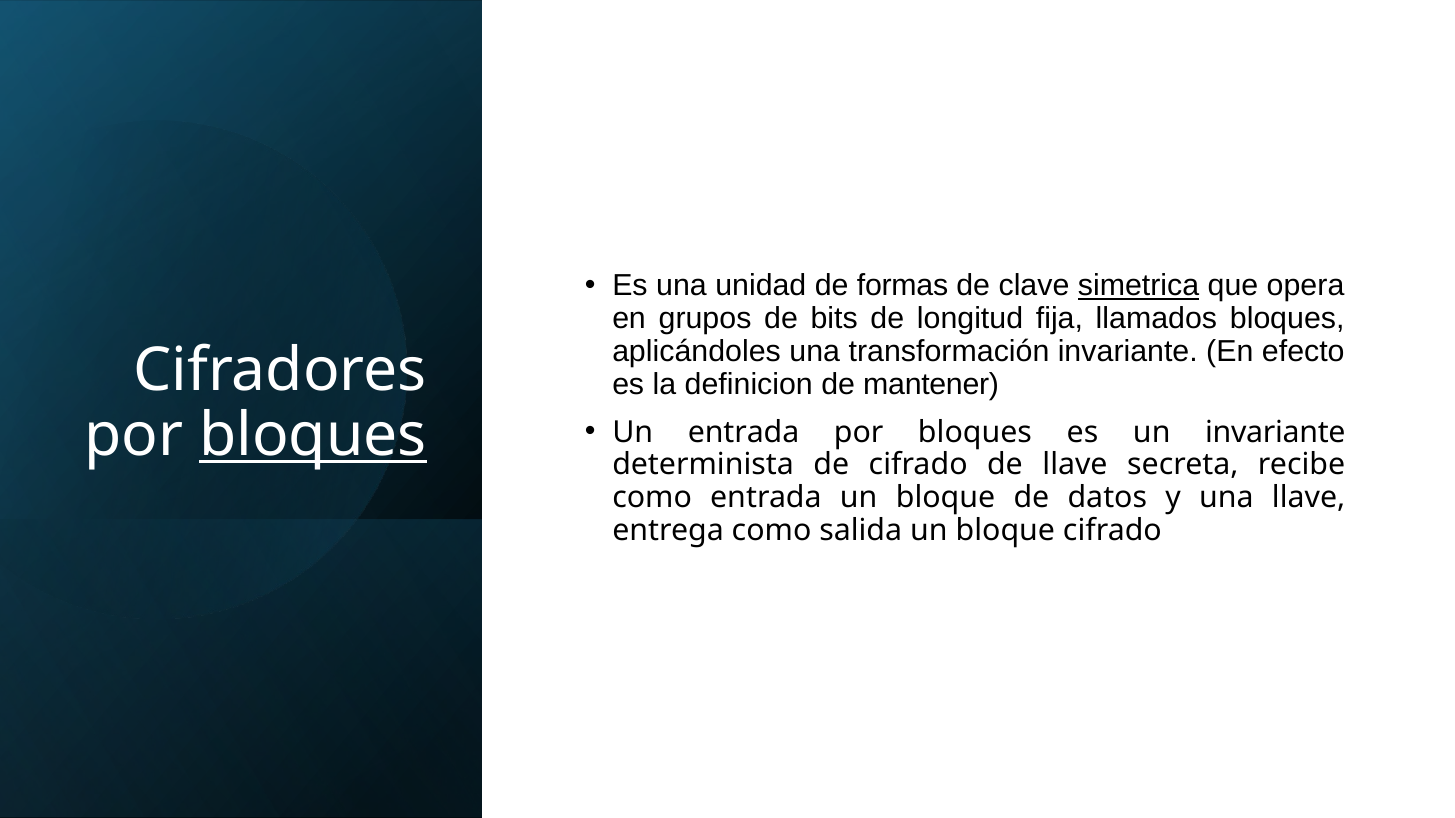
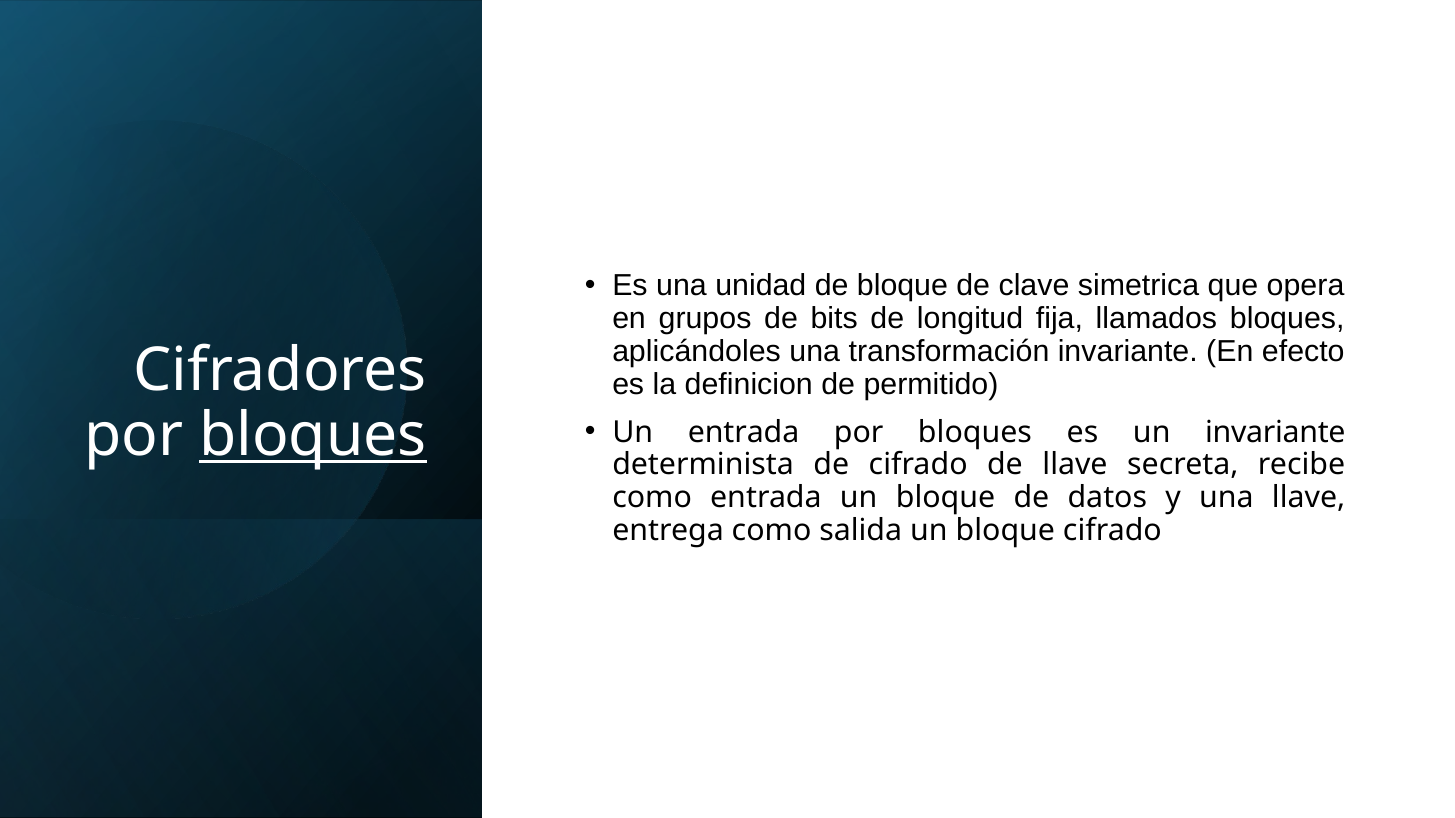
de formas: formas -> bloque (902, 286)
simetrica underline: present -> none (1139, 286)
mantener: mantener -> permitido (931, 384)
